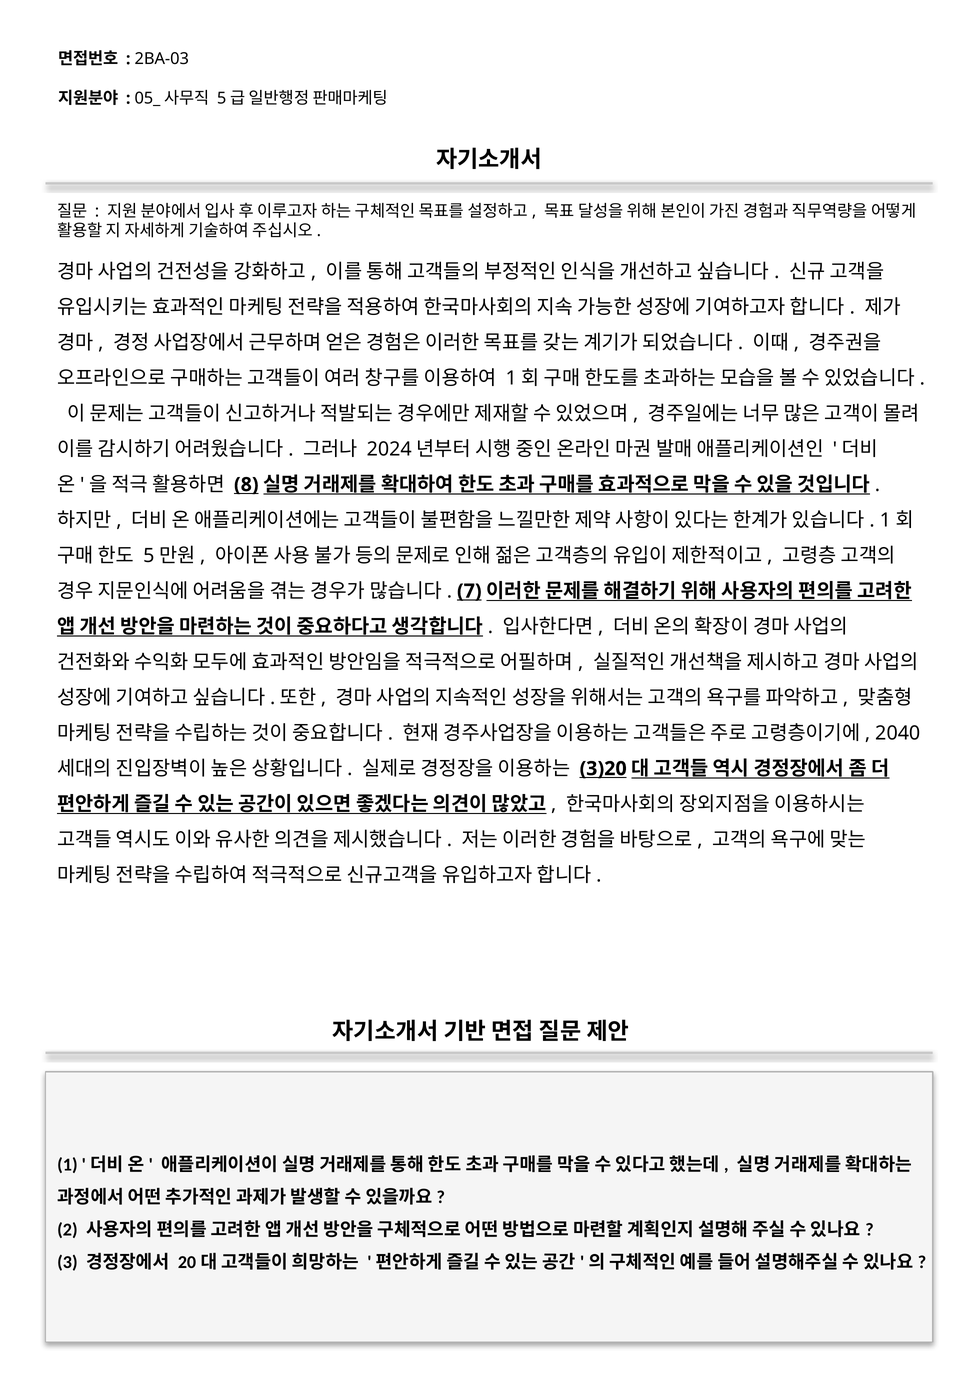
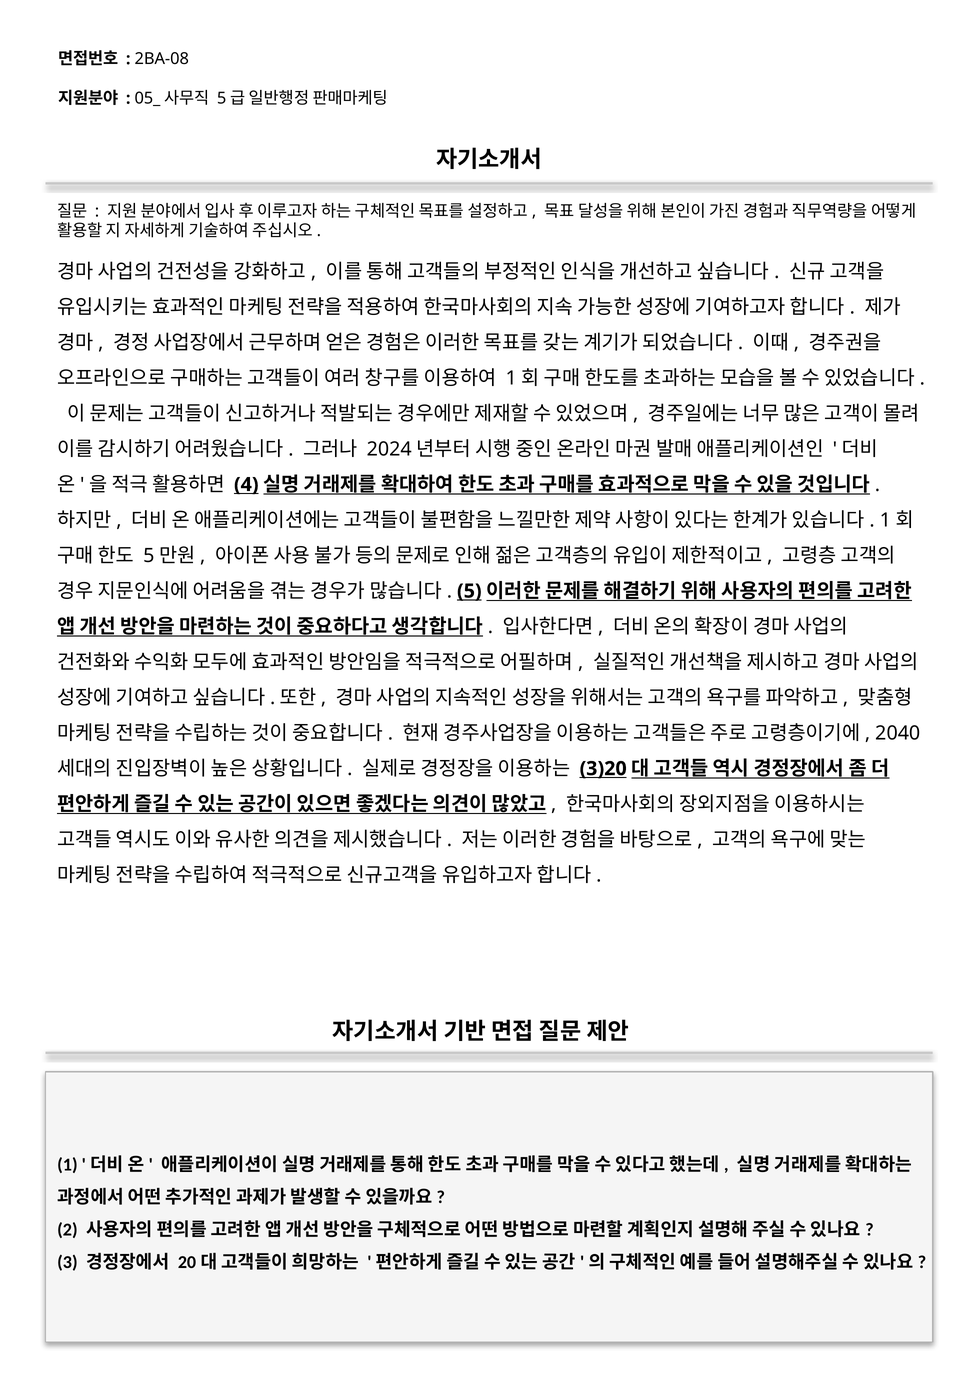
2BA-03: 2BA-03 -> 2BA-08 (162, 59)
8: 8 -> 4 (246, 484)
7: 7 -> 5 (469, 591)
